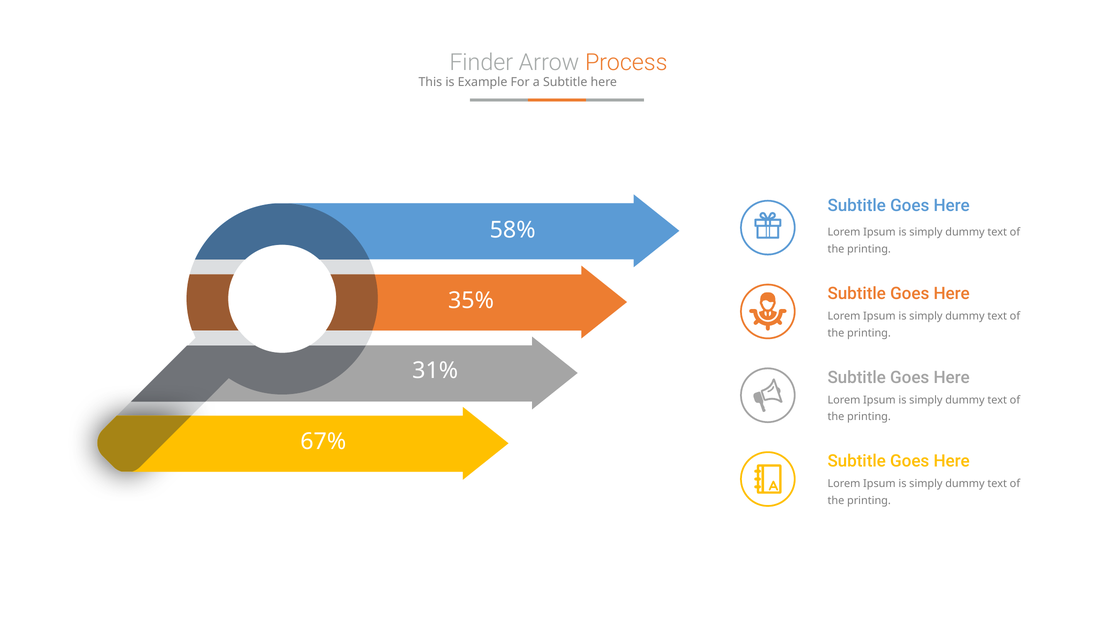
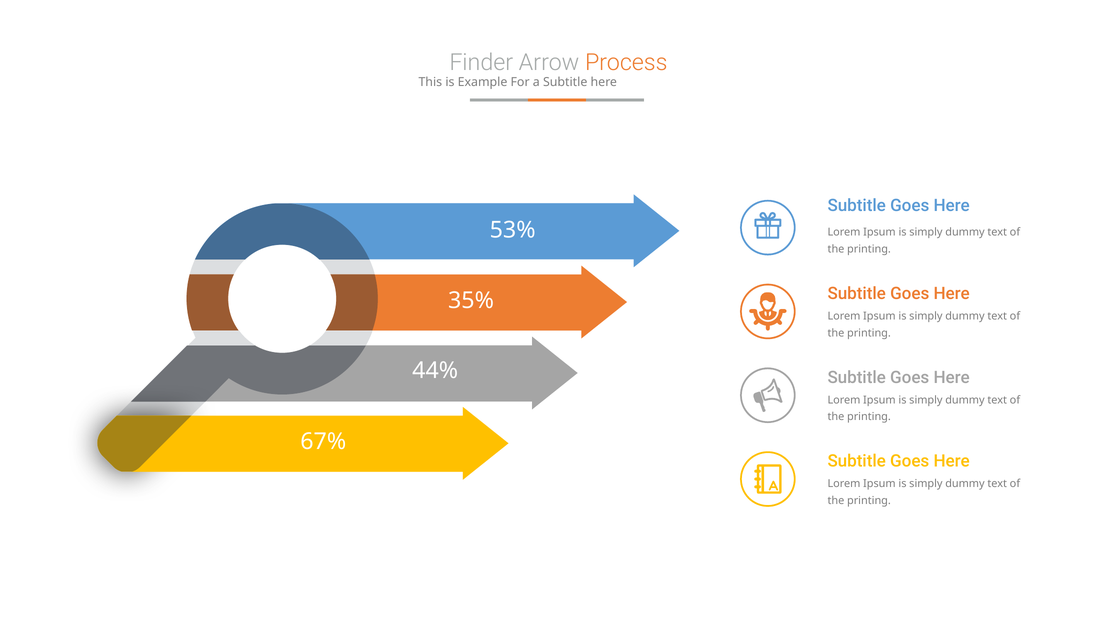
58%: 58% -> 53% (513, 230)
31%: 31% -> 44% (435, 371)
